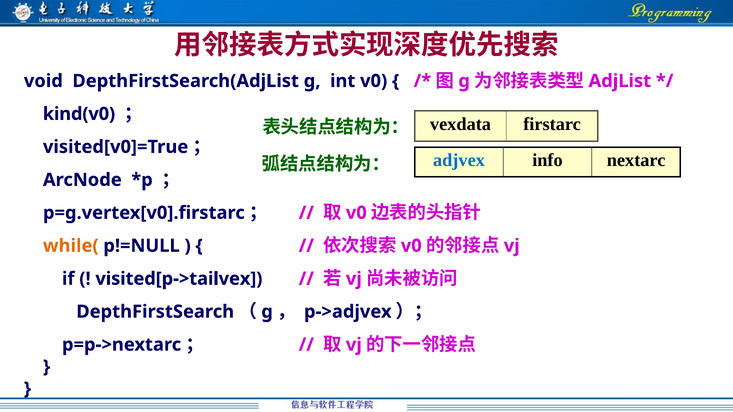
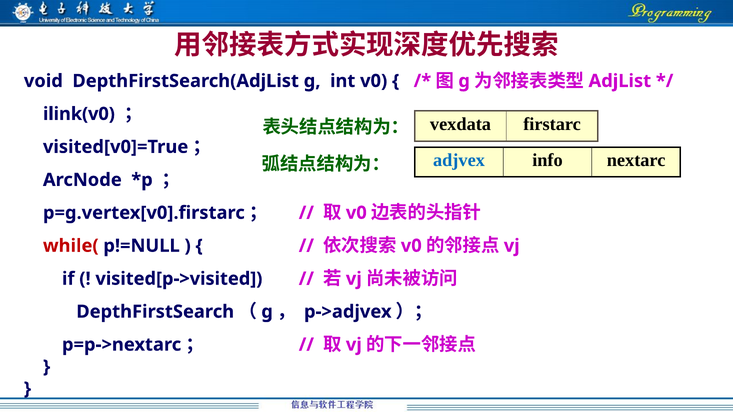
kind(v0: kind(v0 -> ilink(v0 (79, 114)
while( colour: orange -> red (71, 246)
visited[p->tailvex: visited[p->tailvex -> visited[p->visited (179, 279)
